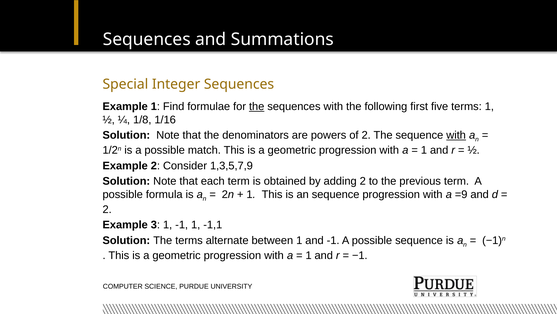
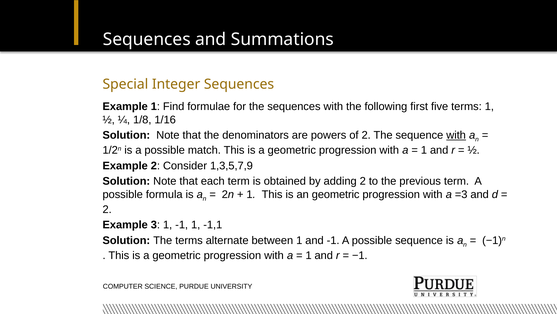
the underline: present -> none (257, 106)
an sequence: sequence -> geometric (336, 194)
=9: =9 -> =3 (461, 194)
